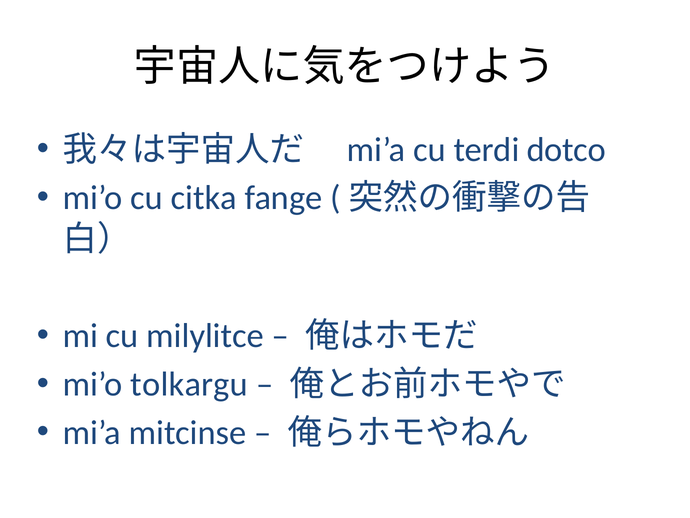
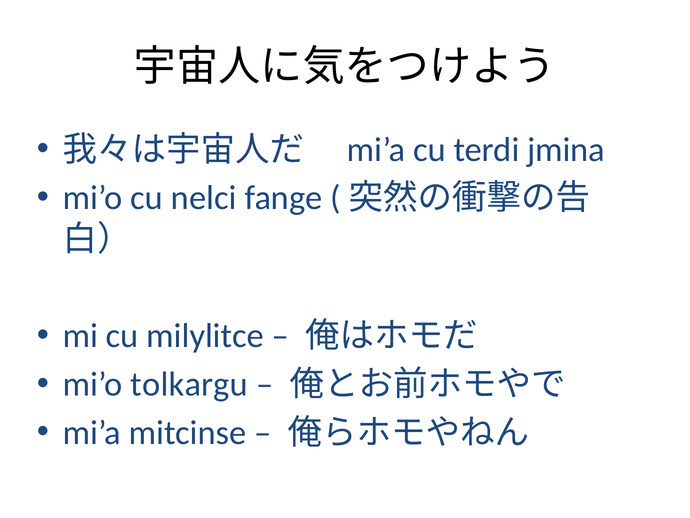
dotco: dotco -> jmina (566, 149)
citka: citka -> nelci (204, 198)
